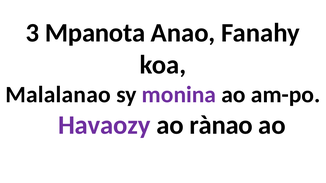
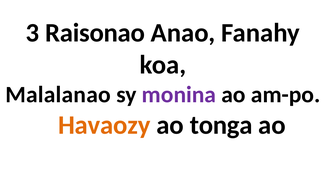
Mpanota: Mpanota -> Raisonao (95, 33)
Havaozy colour: purple -> orange (104, 125)
rànao: rànao -> tonga (221, 125)
